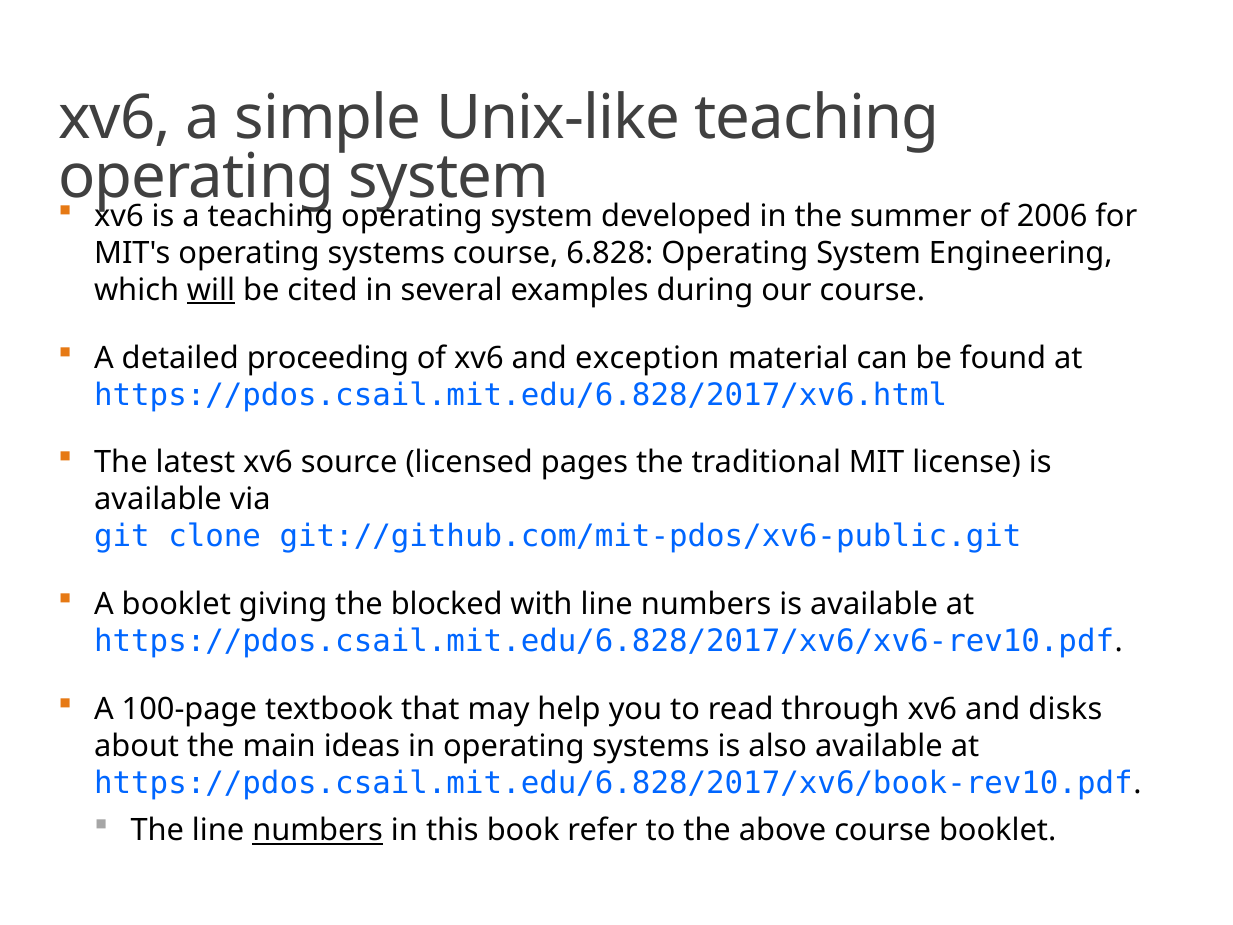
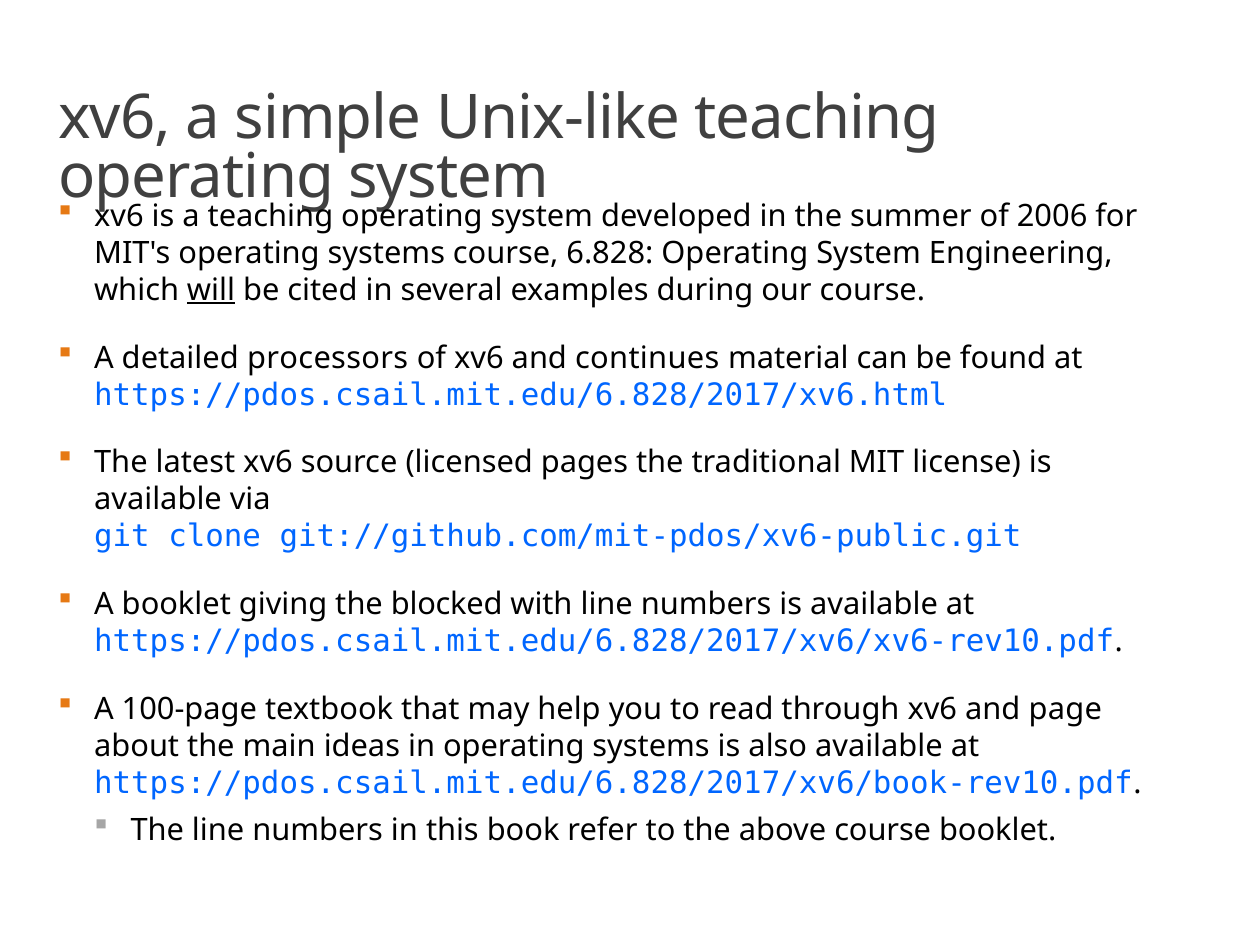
proceeding: proceeding -> processors (328, 358)
exception: exception -> continues (647, 358)
disks: disks -> page (1065, 709)
numbers underline: present -> none (318, 831)
